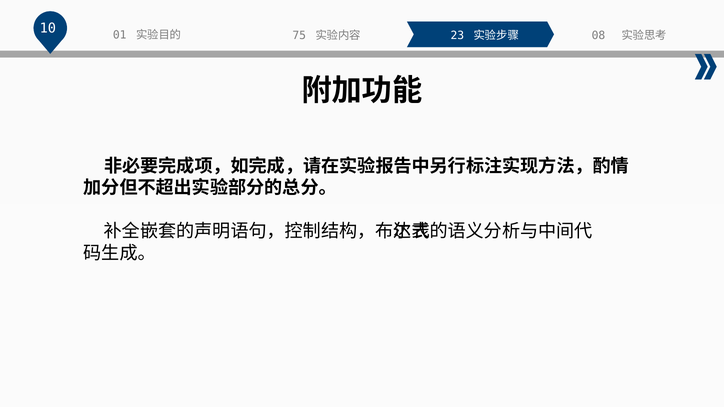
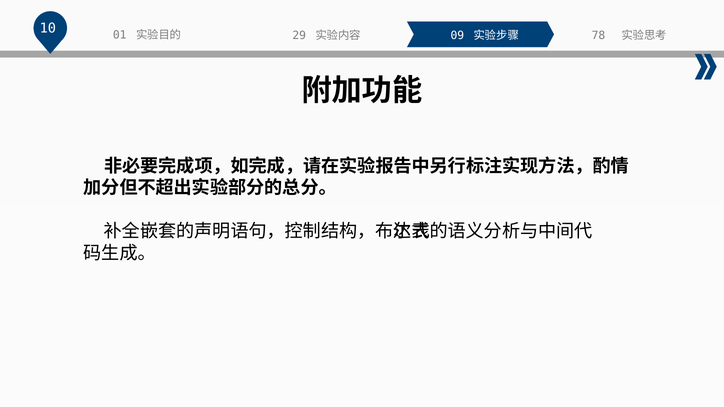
08: 08 -> 78 (598, 36)
75: 75 -> 29 (299, 36)
23: 23 -> 09 (457, 36)
